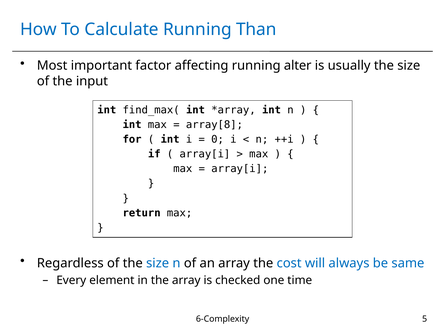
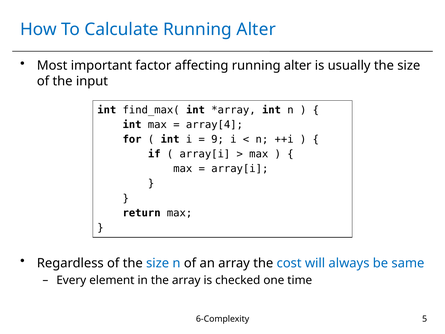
Calculate Running Than: Than -> Alter (256, 29)
array[8: array[8 -> array[4 (214, 125)
0: 0 -> 9 (218, 139)
